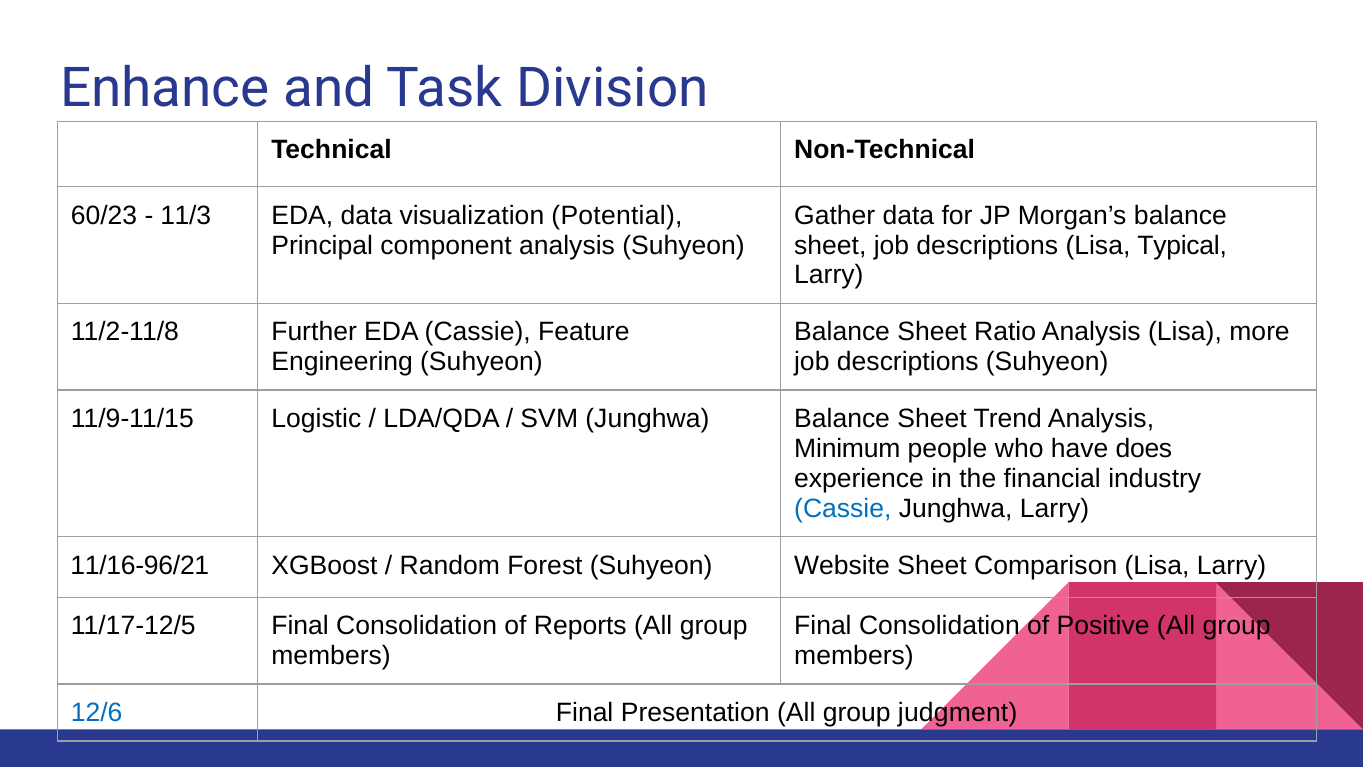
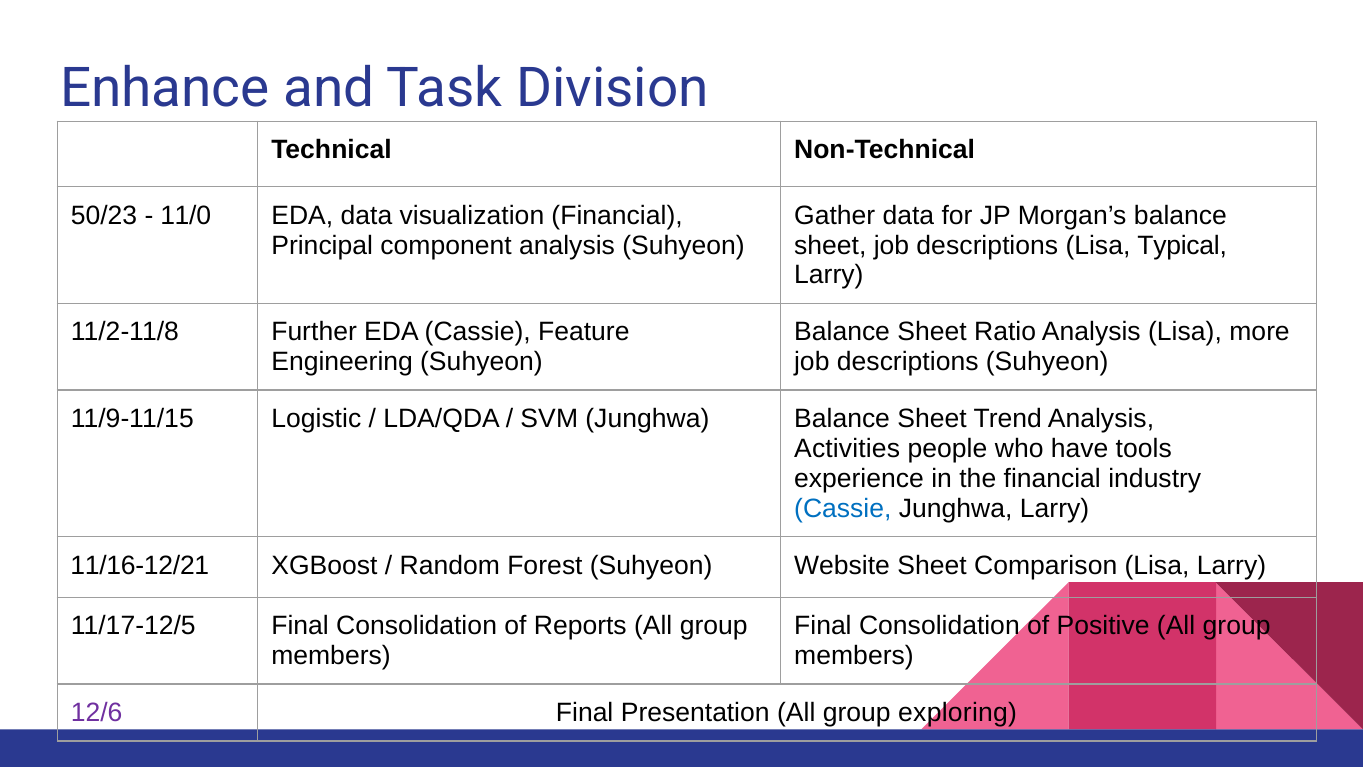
60/23: 60/23 -> 50/23 (104, 215)
11/3: 11/3 -> 11/0 (186, 215)
visualization Potential: Potential -> Financial (617, 215)
Minimum: Minimum -> Activities (847, 449)
does: does -> tools (1144, 449)
11/16-96/21: 11/16-96/21 -> 11/16-12/21 (140, 565)
12/6 colour: blue -> purple (97, 713)
judgment: judgment -> exploring (958, 713)
